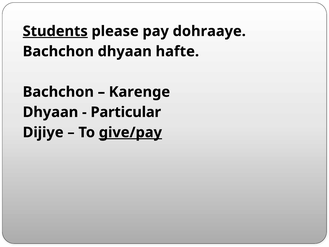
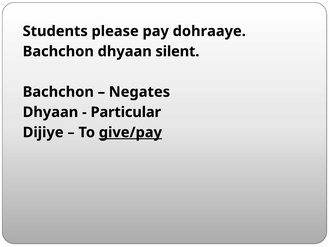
Students underline: present -> none (55, 31)
hafte: hafte -> silent (177, 51)
Karenge: Karenge -> Negates (139, 92)
